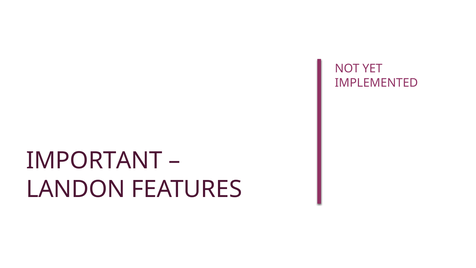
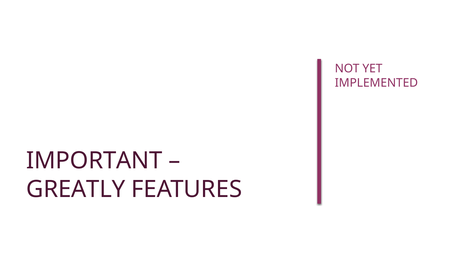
LANDON: LANDON -> GREATLY (76, 189)
